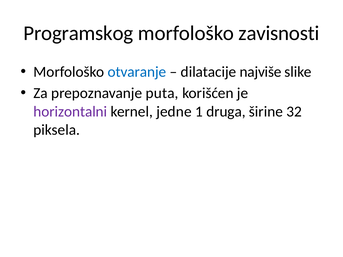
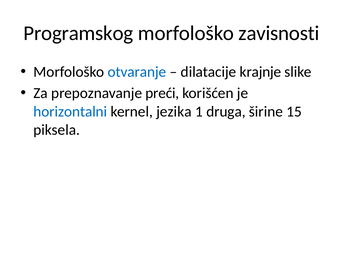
najviše: najviše -> krajnje (260, 72)
puta: puta -> preći (162, 93)
horizontalni colour: purple -> blue (70, 112)
jedne: jedne -> jezika (174, 112)
32: 32 -> 15 (294, 112)
